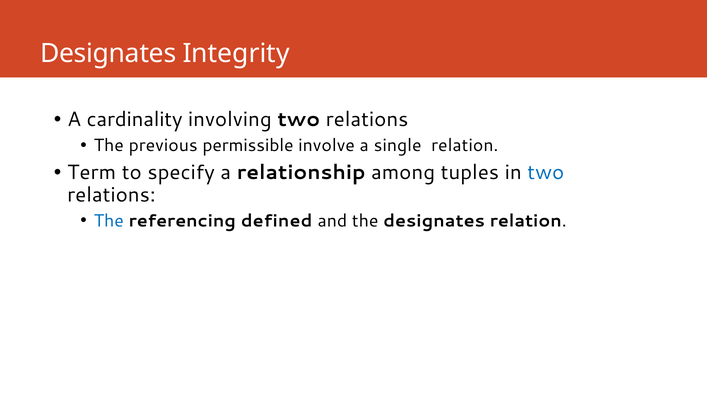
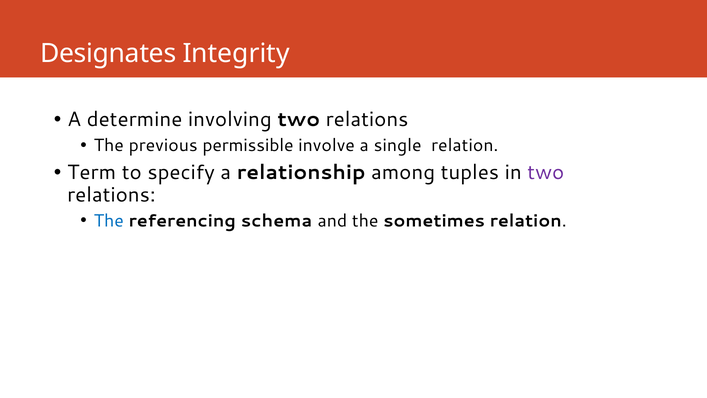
cardinality: cardinality -> determine (135, 120)
two colour: blue -> purple (546, 172)
defined: defined -> schema (277, 221)
the designates: designates -> sometimes (434, 221)
